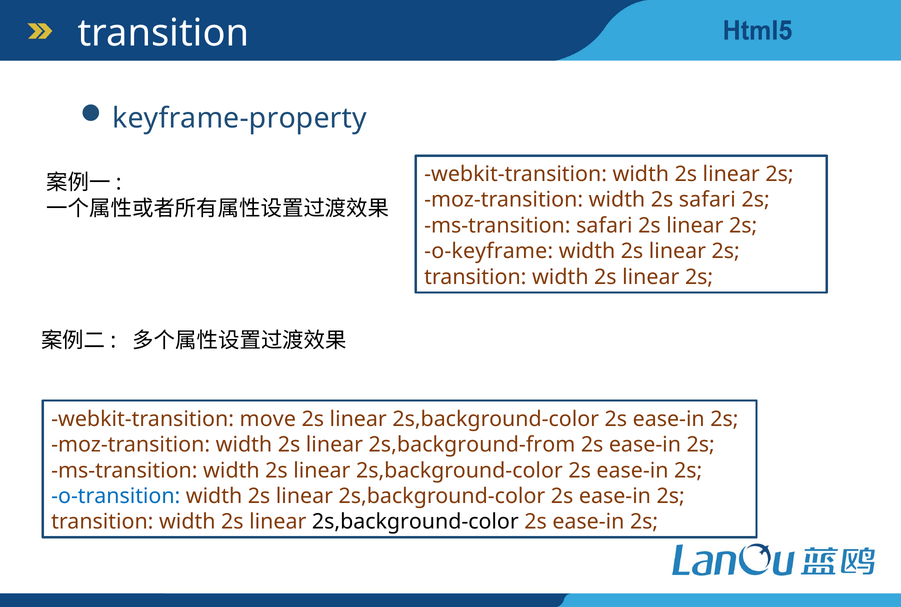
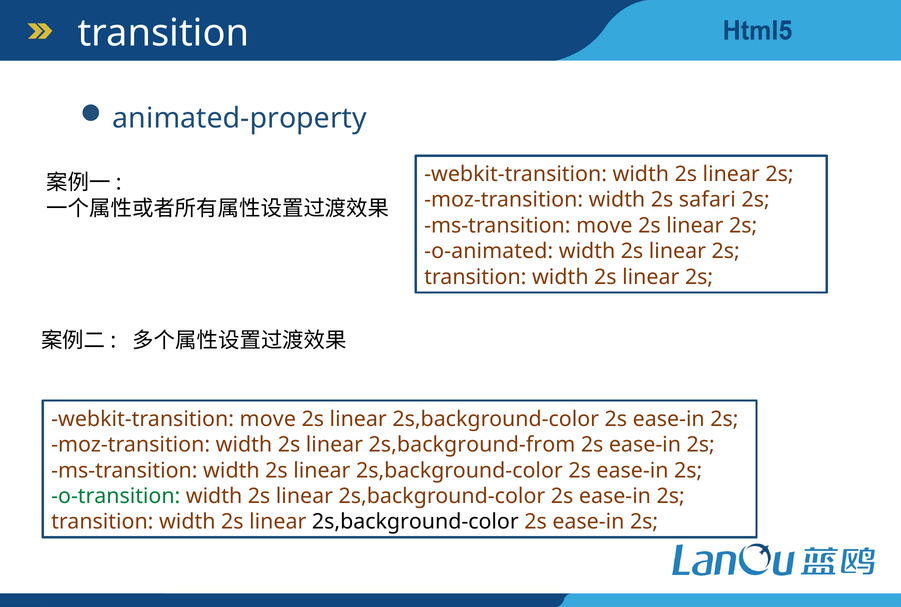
keyframe-property: keyframe-property -> animated-property (240, 119)
ms-transition safari: safari -> move (604, 226)
o-keyframe: o-keyframe -> o-animated (489, 251)
o-transition colour: blue -> green (116, 496)
